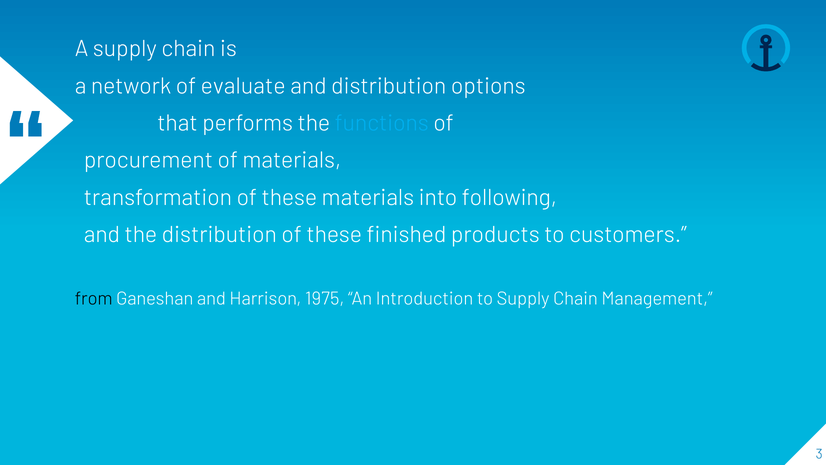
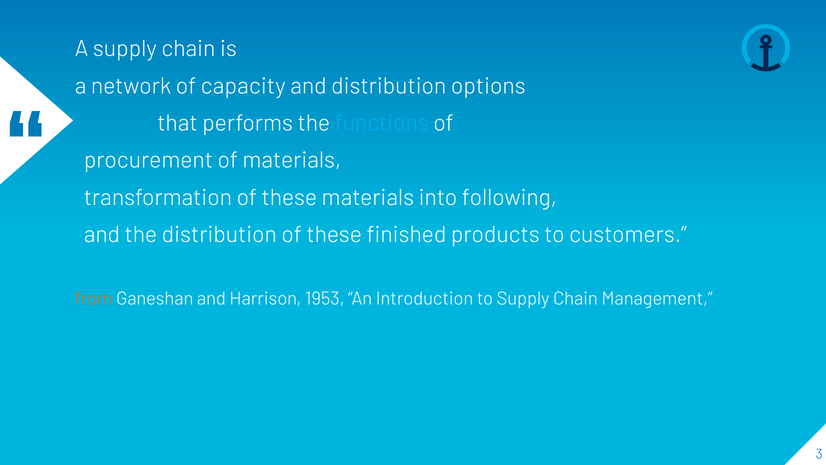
evaluate: evaluate -> capacity (243, 86)
from colour: black -> orange (94, 298)
1975: 1975 -> 1953 (325, 298)
